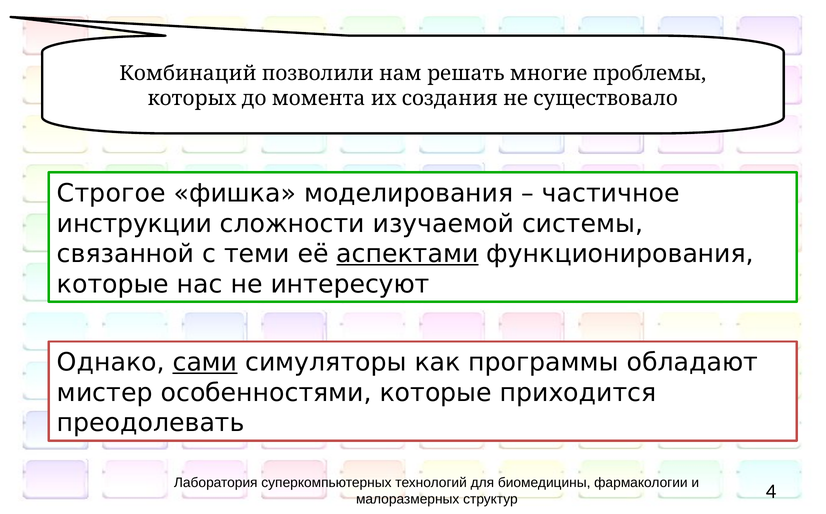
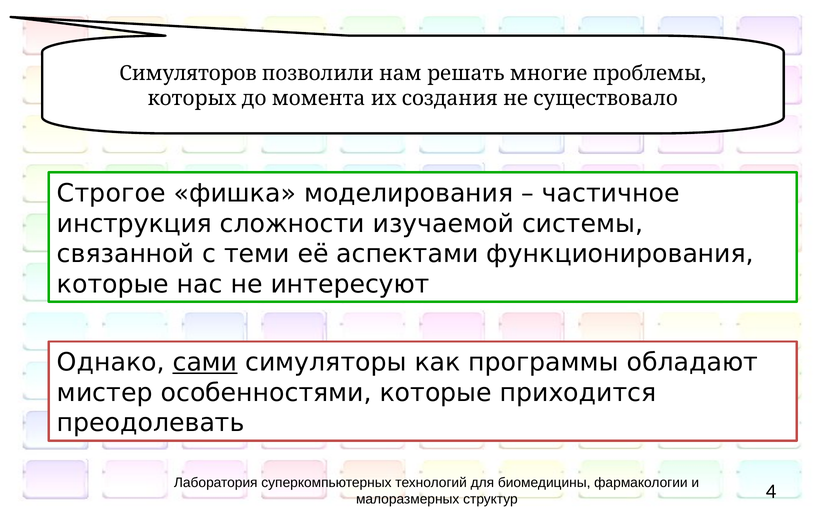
Комбинаций: Комбинаций -> Симуляторов (188, 74)
инструкции: инструкции -> инструкция (135, 224)
аспектами underline: present -> none (407, 254)
